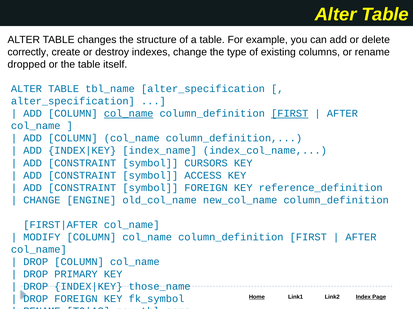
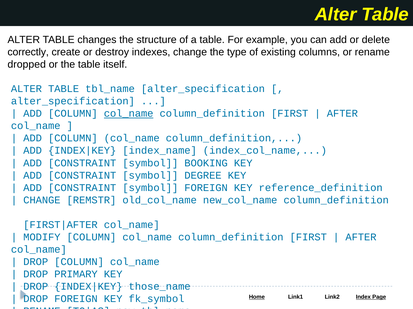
FIRST underline: present -> none (290, 114)
CURSORS: CURSORS -> BOOKING (206, 163)
ACCESS: ACCESS -> DEGREE (203, 176)
ENGINE: ENGINE -> REMSTR (91, 201)
